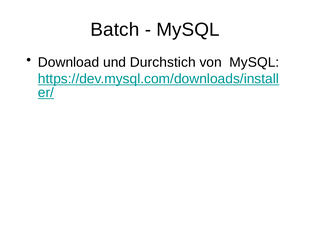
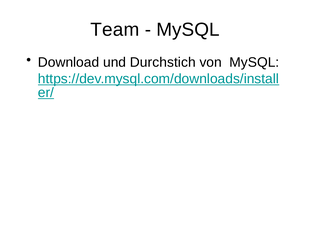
Batch: Batch -> Team (115, 30)
